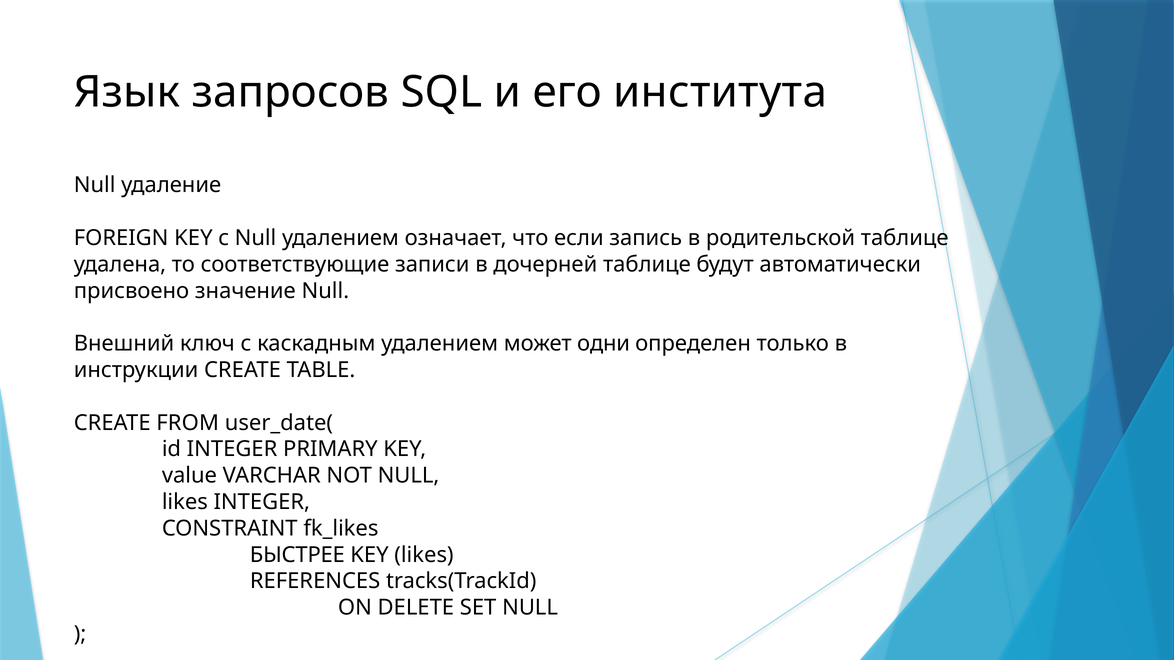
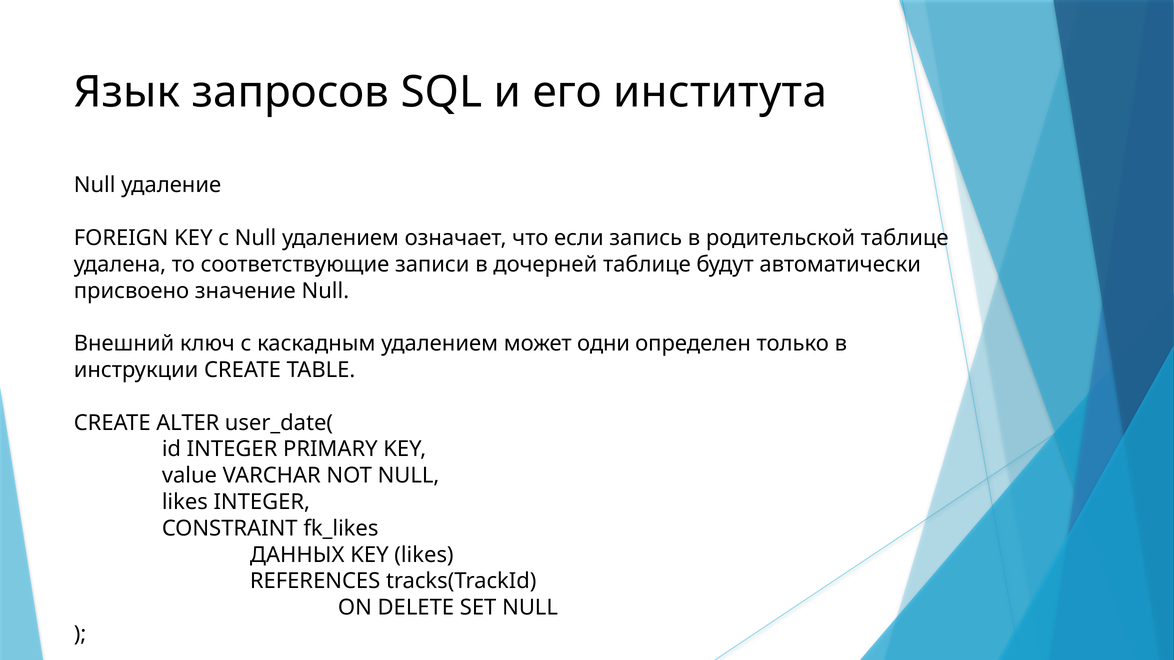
FROM: FROM -> ALTER (188, 423)
БЫСТРЕЕ: БЫСТРЕЕ -> ДАННЫХ (297, 555)
